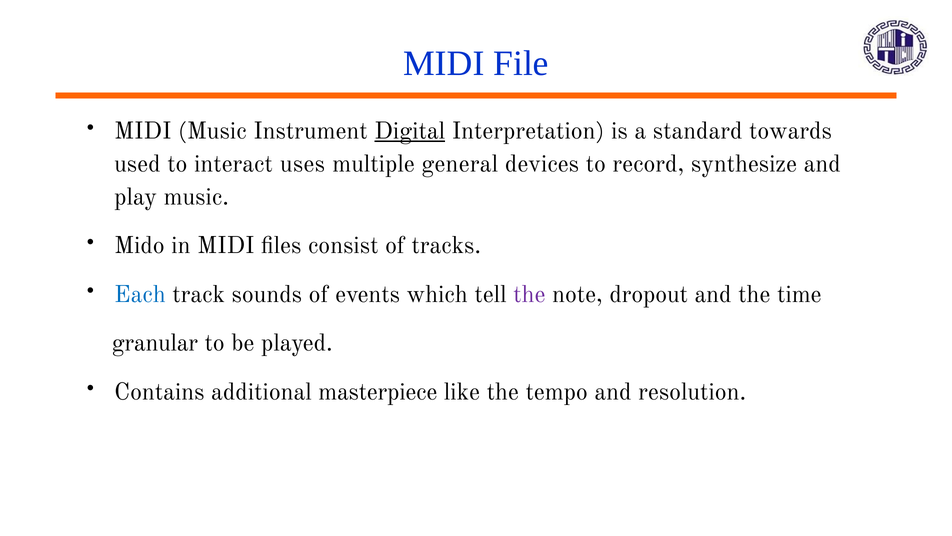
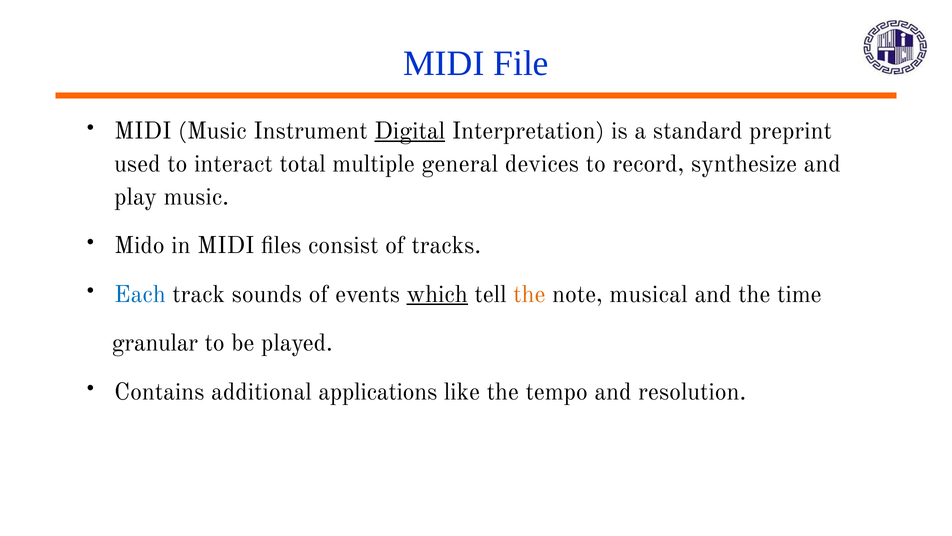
towards: towards -> preprint (790, 131)
uses: uses -> total (303, 164)
which underline: none -> present (437, 294)
the colour: purple -> orange (529, 294)
dropout: dropout -> musical (649, 294)
masterpiece: masterpiece -> applications (378, 391)
